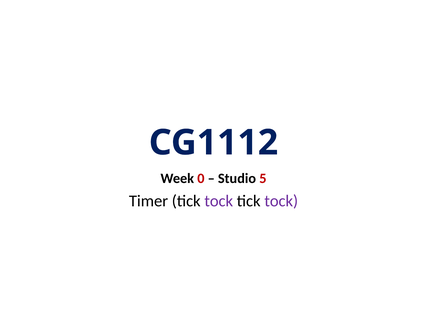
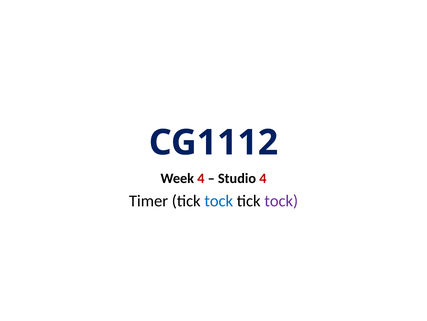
Week 0: 0 -> 4 (201, 178)
Studio 5: 5 -> 4 (263, 178)
tock colour: purple -> blue (219, 201)
